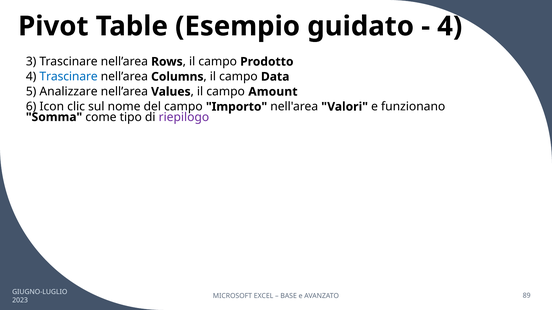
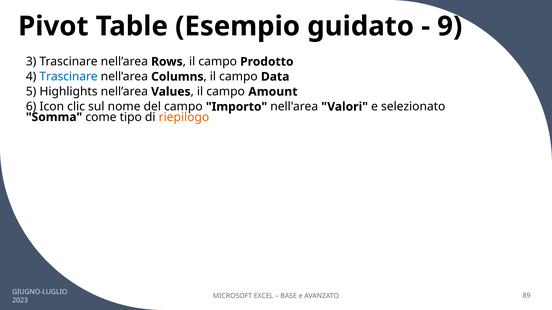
4: 4 -> 9 (450, 26)
Analizzare: Analizzare -> Highlights (69, 92)
funzionano: funzionano -> selezionato (413, 107)
riepilogo colour: purple -> orange (184, 117)
